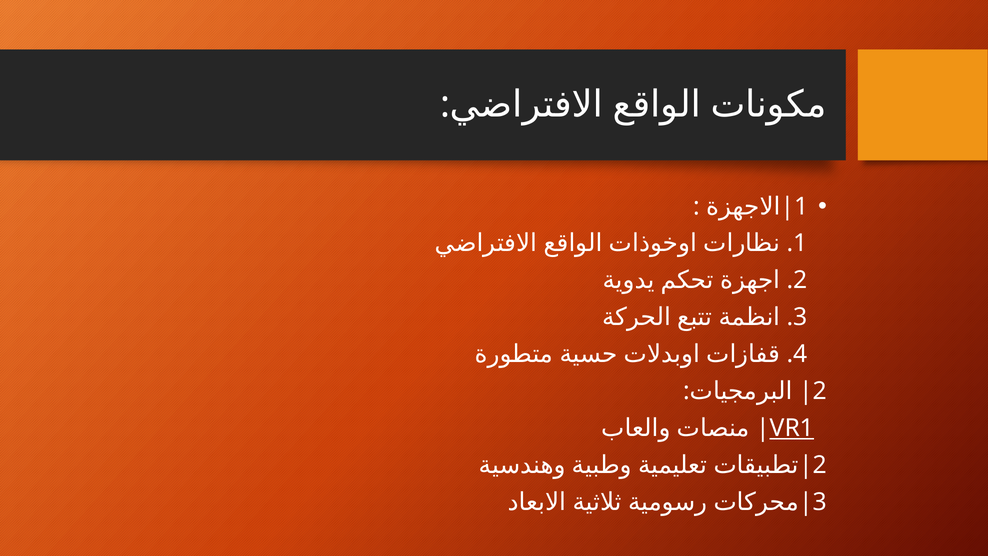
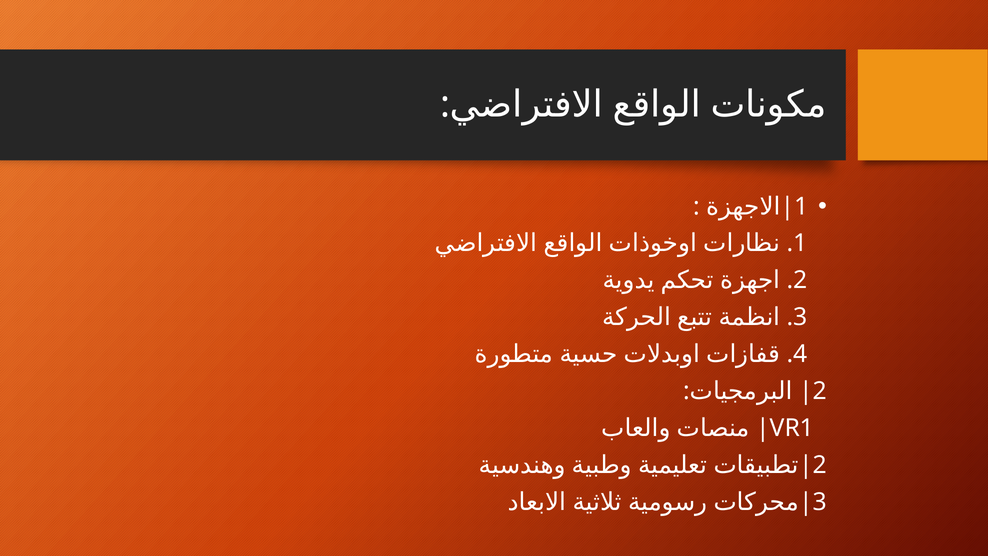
VR1 underline: present -> none (792, 428)
